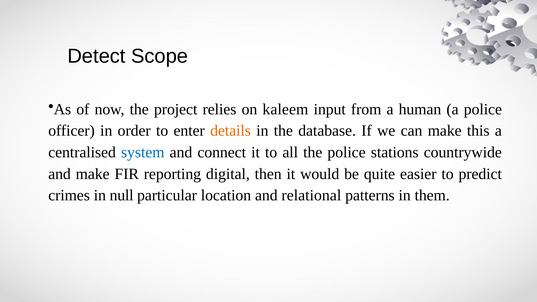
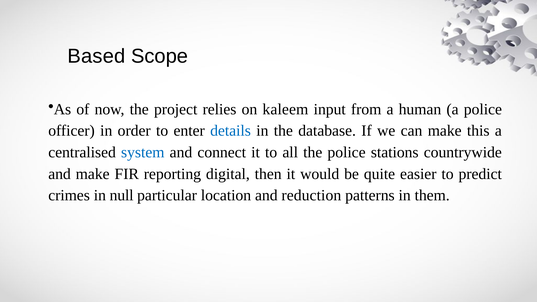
Detect: Detect -> Based (96, 56)
details colour: orange -> blue (231, 131)
relational: relational -> reduction (311, 196)
